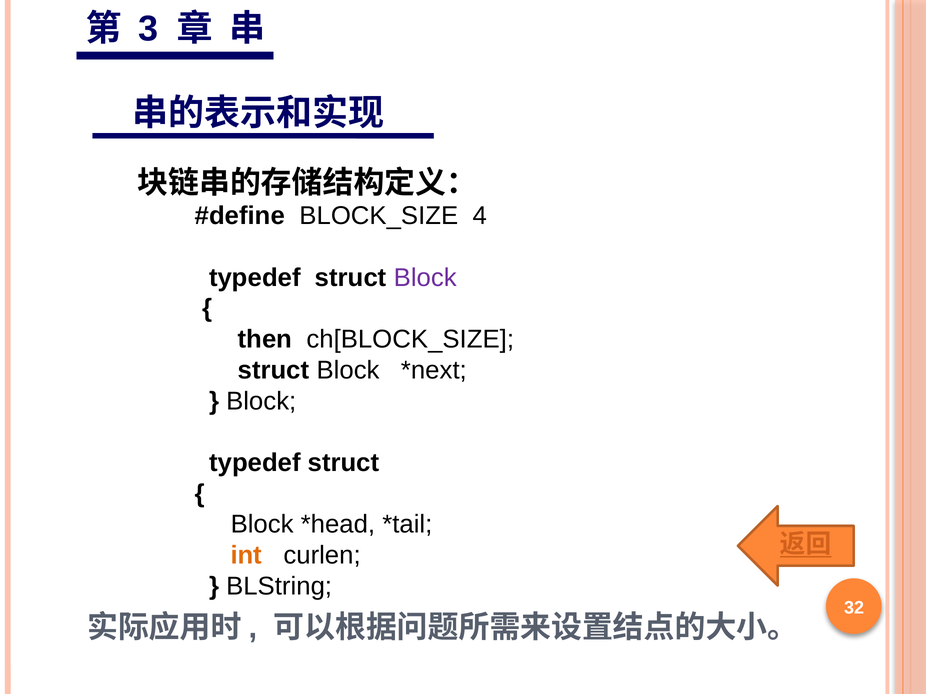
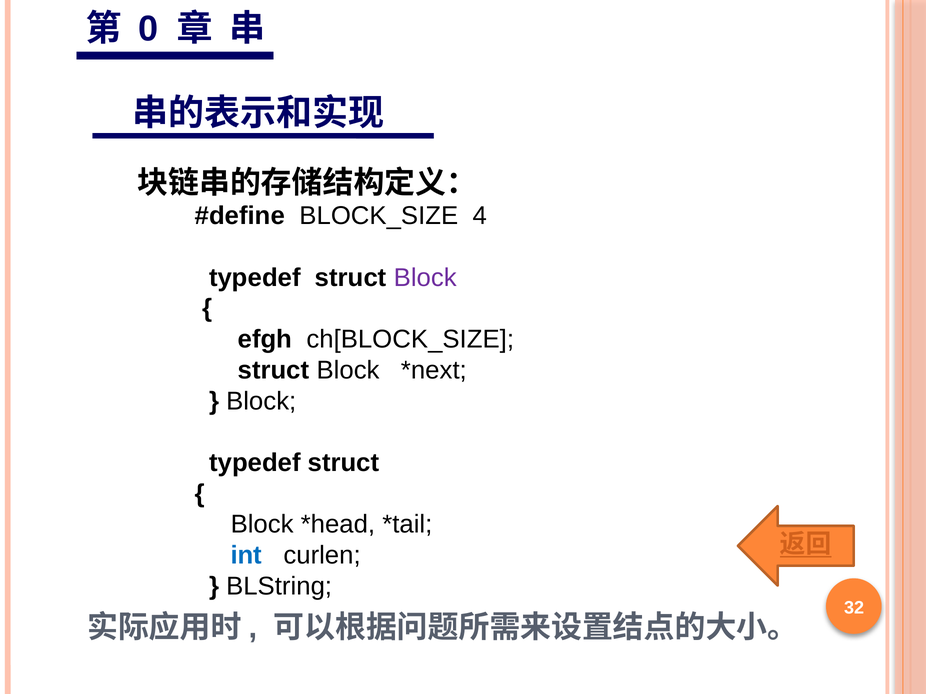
3: 3 -> 0 (148, 29)
then: then -> efgh (265, 340)
int colour: orange -> blue (246, 556)
